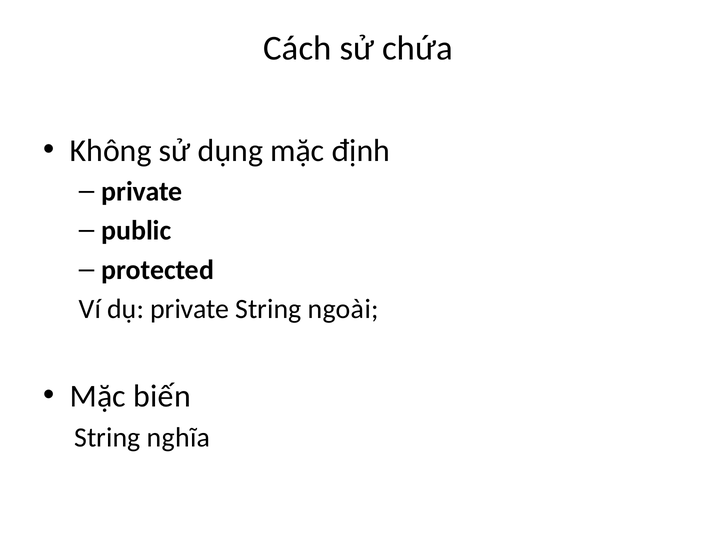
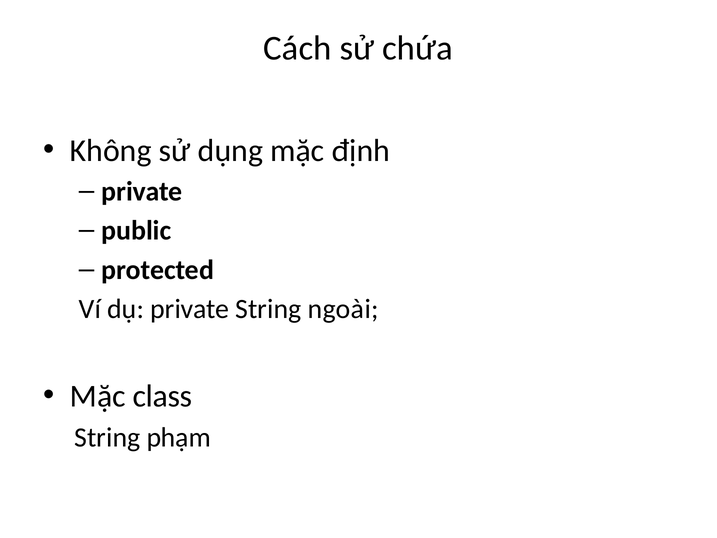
biến: biến -> class (162, 396)
nghĩa: nghĩa -> phạm (179, 437)
